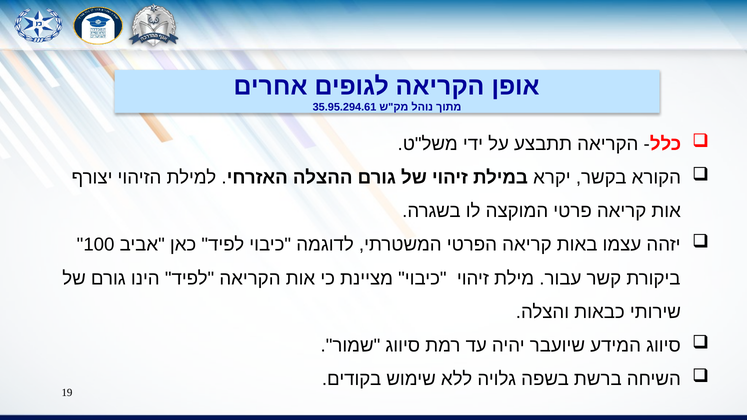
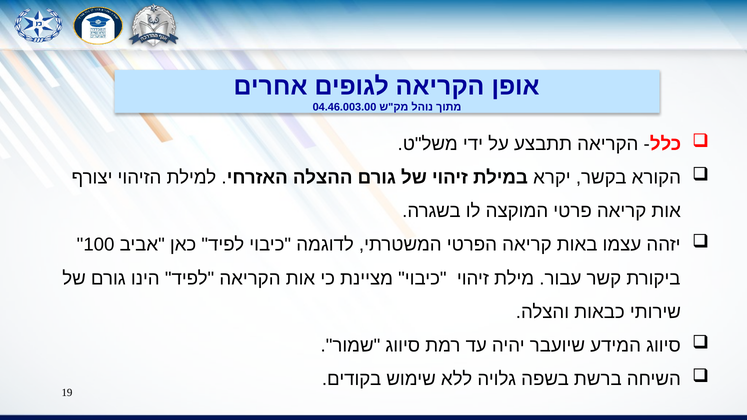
35.95.294.61: 35.95.294.61 -> 04.46.003.00 (344, 107)
